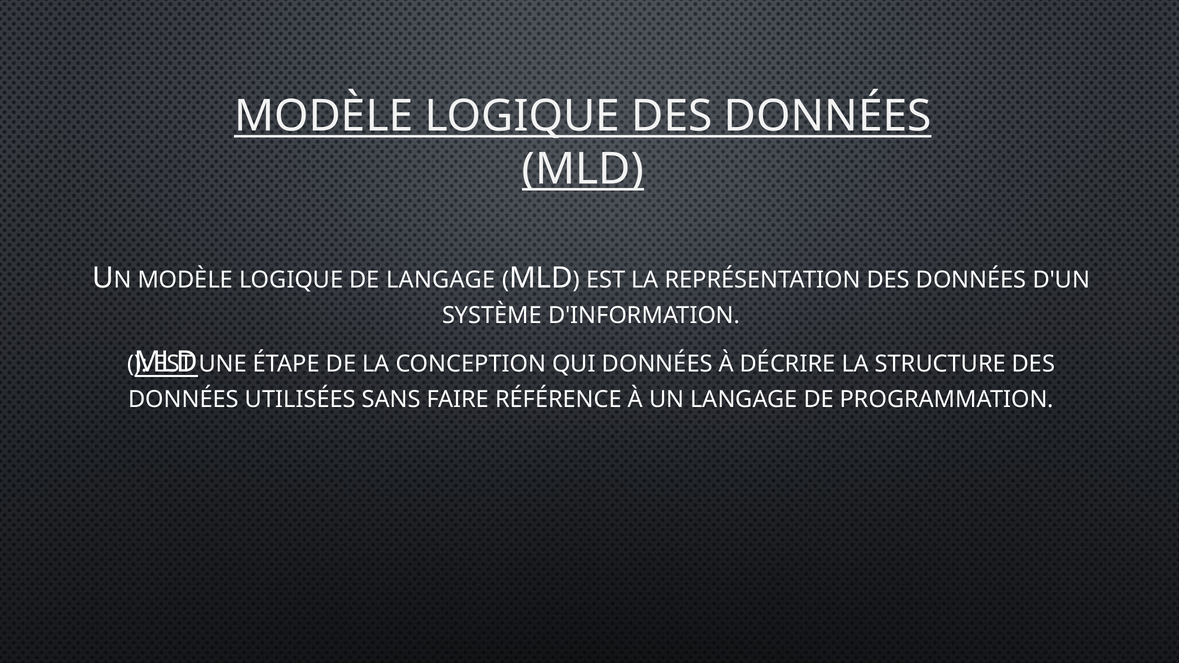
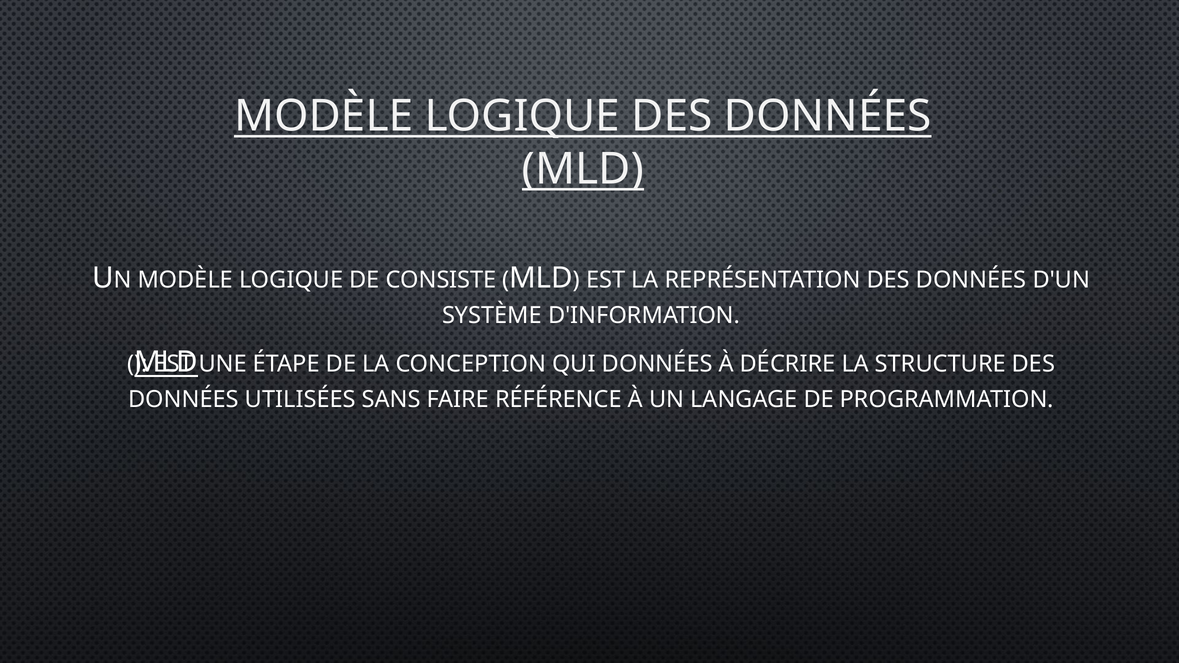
DE LANGAGE: LANGAGE -> CONSISTE (441, 280)
